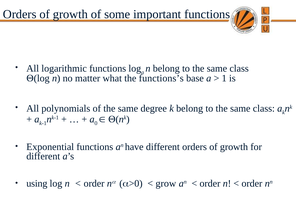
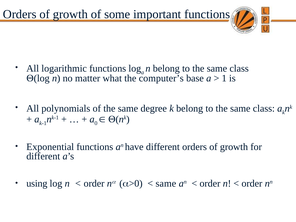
functions’s: functions’s -> computer’s (161, 78)
grow: grow -> same (166, 183)
